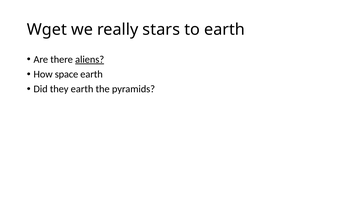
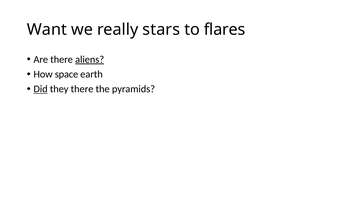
Wget: Wget -> Want (47, 30)
to earth: earth -> flares (225, 30)
Did underline: none -> present (41, 89)
they earth: earth -> there (82, 89)
